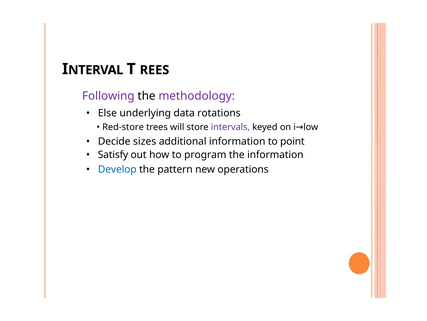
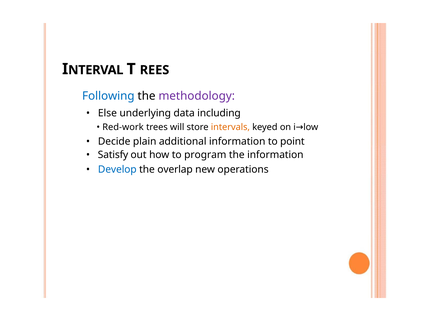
Following colour: purple -> blue (108, 96)
rotations: rotations -> including (219, 113)
Red-store: Red-store -> Red-work (123, 127)
intervals colour: purple -> orange (230, 127)
sizes: sizes -> plain (145, 141)
pattern: pattern -> overlap (175, 169)
